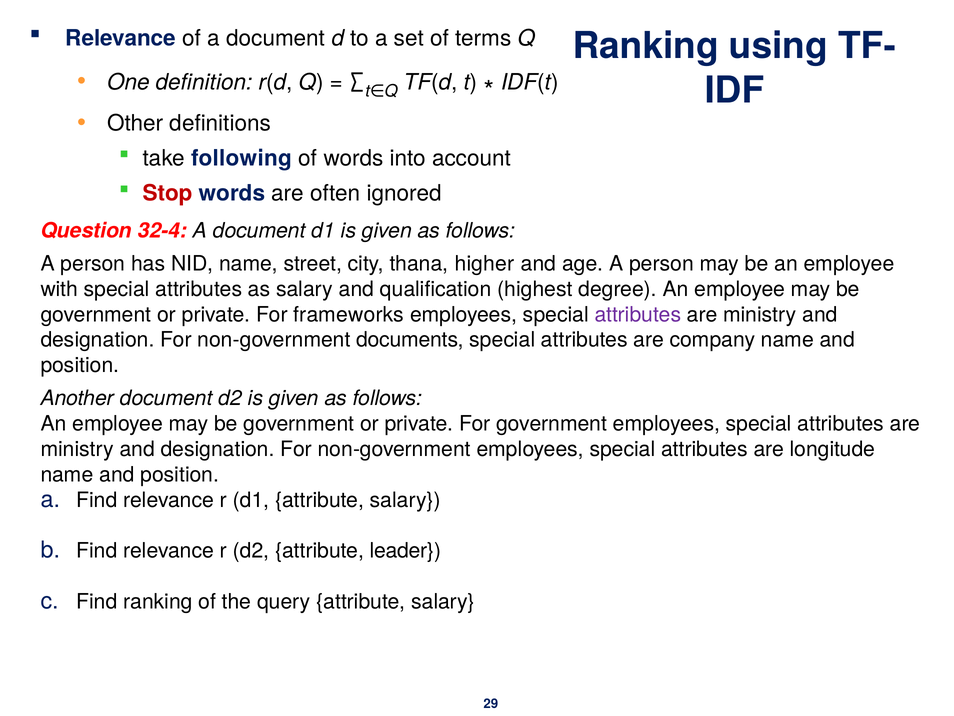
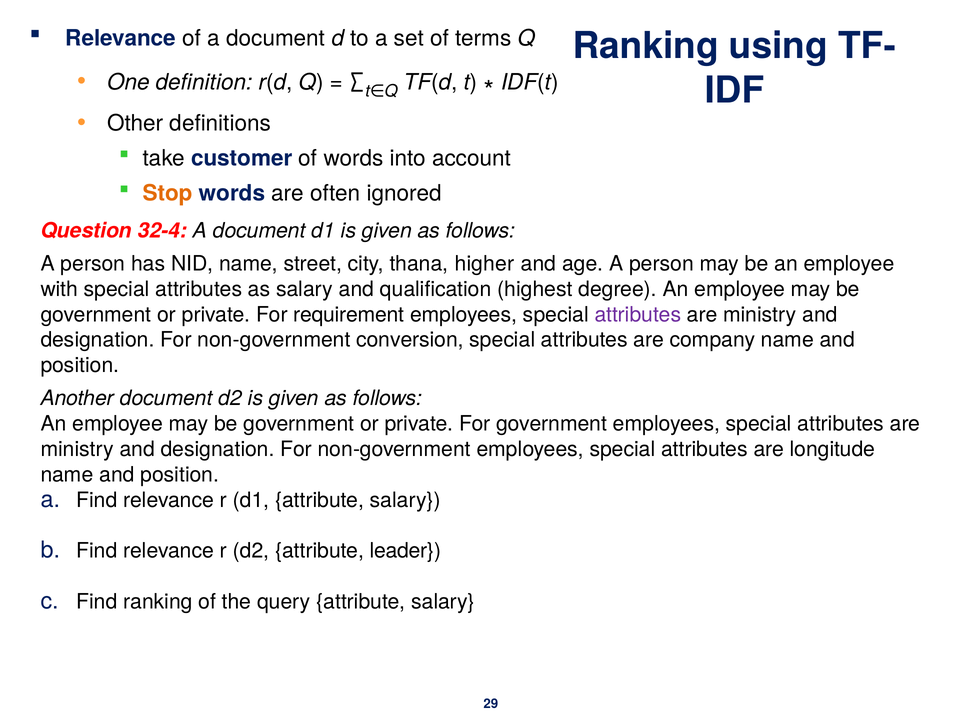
following: following -> customer (242, 158)
Stop colour: red -> orange (168, 193)
frameworks: frameworks -> requirement (349, 314)
documents: documents -> conversion (410, 340)
